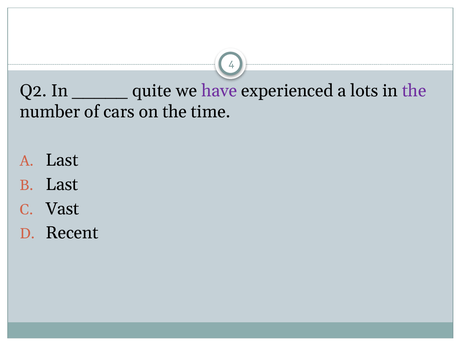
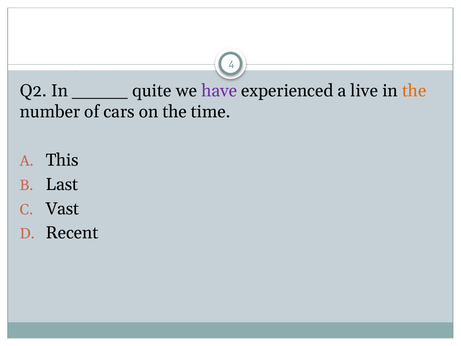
lots: lots -> live (364, 91)
the colour: purple -> orange (414, 91)
A Last: Last -> This (62, 160)
